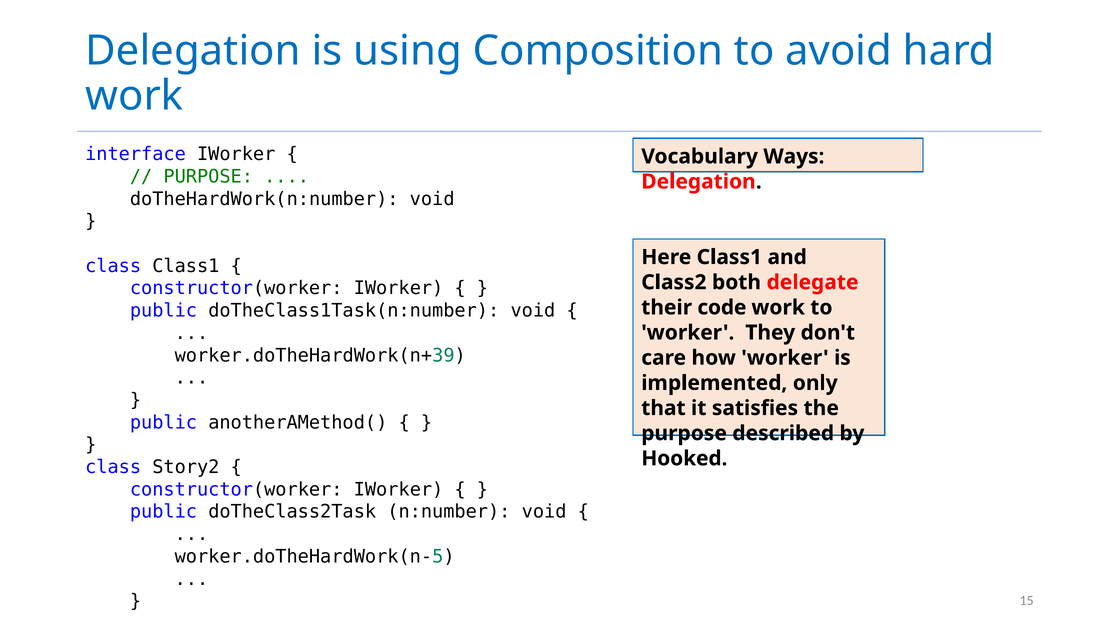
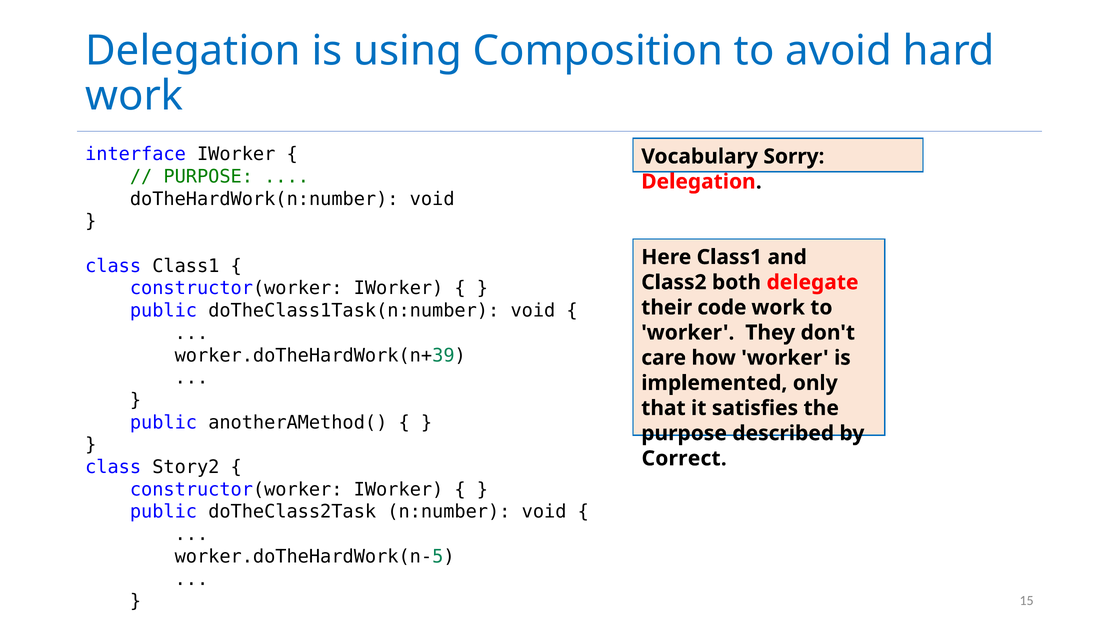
Ways: Ways -> Sorry (794, 157)
Hooked: Hooked -> Correct (684, 459)
